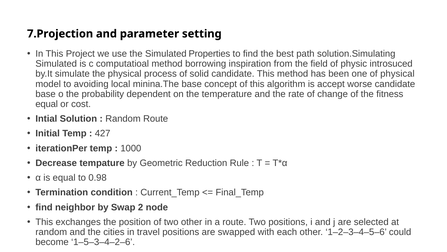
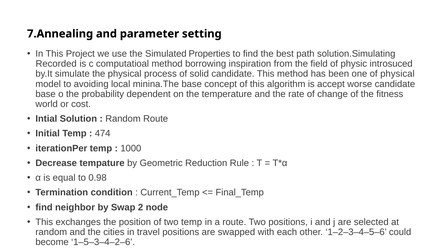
7.Projection: 7.Projection -> 7.Annealing (60, 34)
Simulated: Simulated -> Recorded (56, 64)
equal: equal -> world (47, 104)
427: 427 -> 474 (103, 133)
two other: other -> temp (192, 222)
